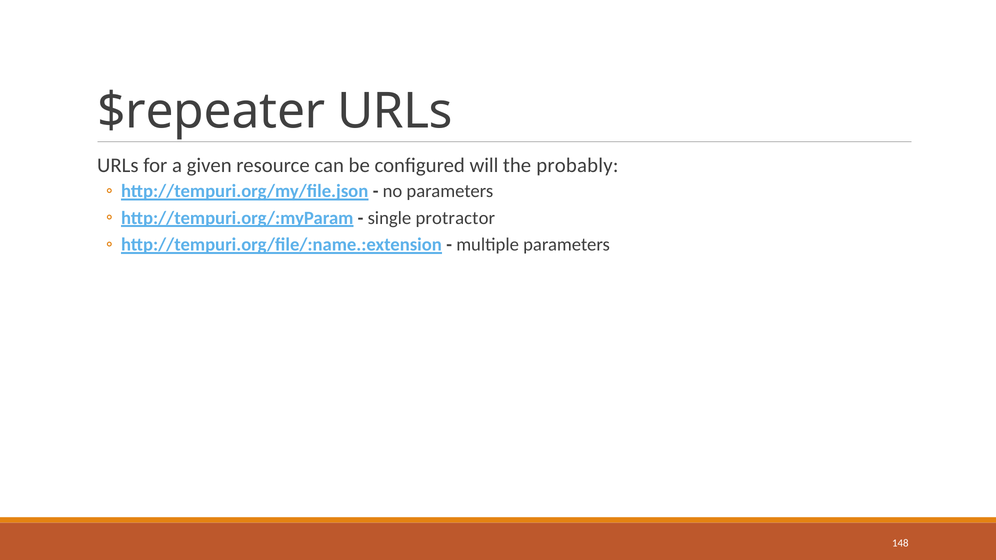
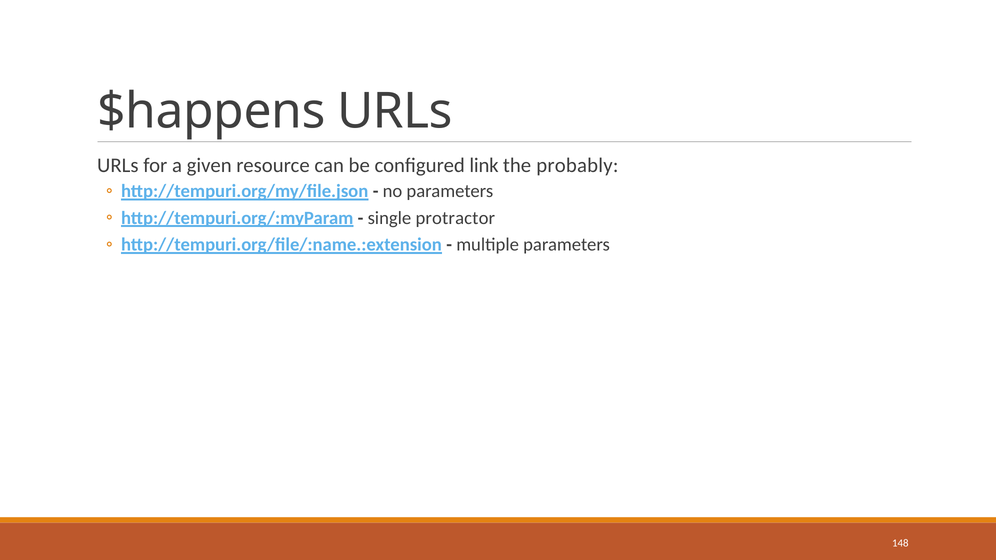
$repeater: $repeater -> $happens (211, 112)
will: will -> link (484, 166)
